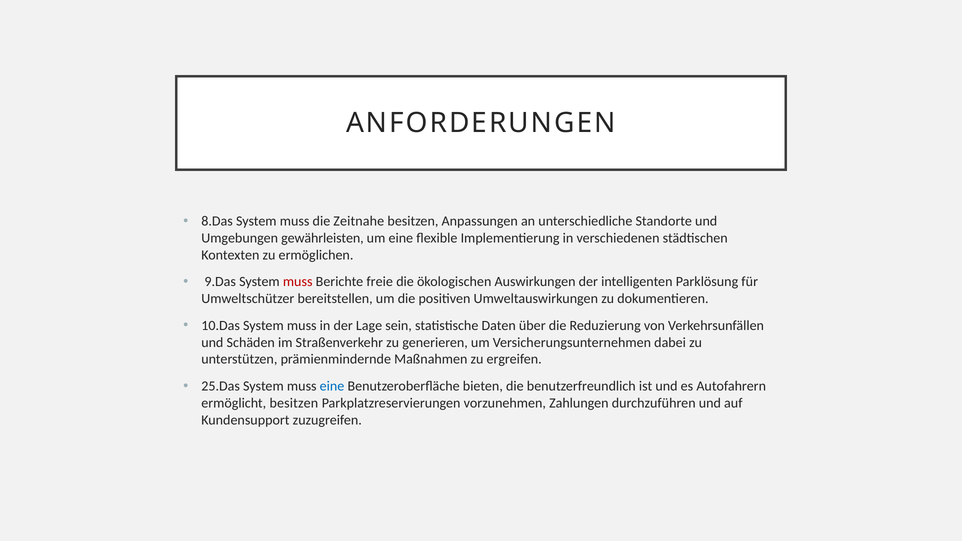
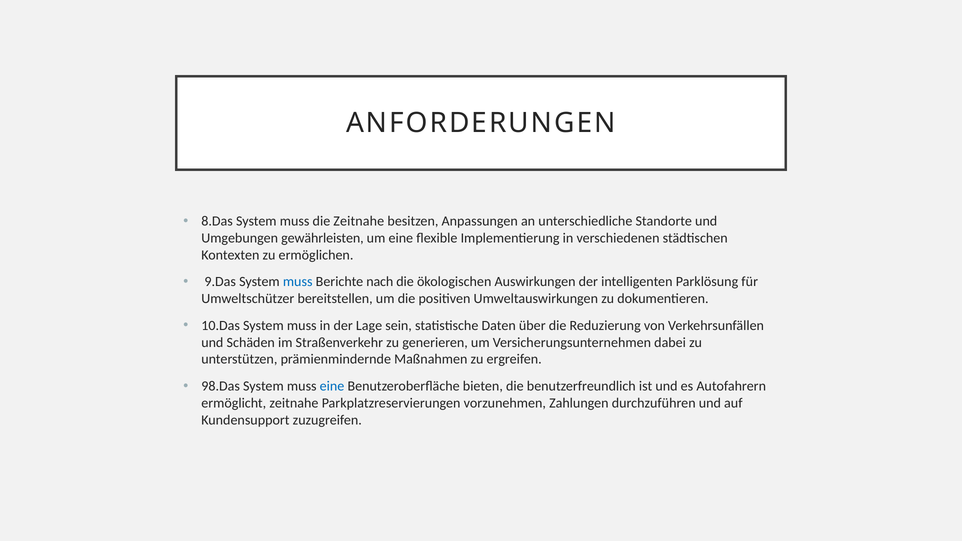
muss colour: red -> blue (298, 282)
freie: freie -> nach (380, 282)
25.Das: 25.Das -> 98.Das (221, 386)
ermöglicht besitzen: besitzen -> zeitnahe (294, 403)
